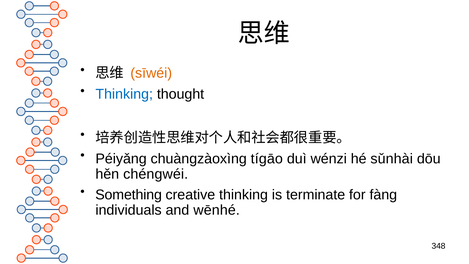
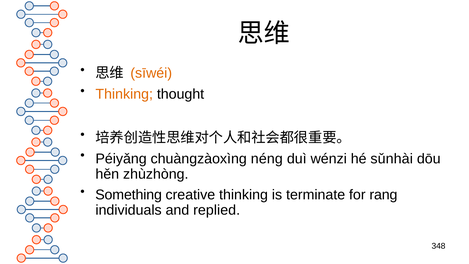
Thinking colour: blue -> orange (124, 94)
tígāo: tígāo -> néng (267, 159)
chéngwéi: chéngwéi -> zhùzhòng (156, 174)
fàng: fàng -> rang (383, 195)
wēnhé: wēnhé -> replied (217, 210)
